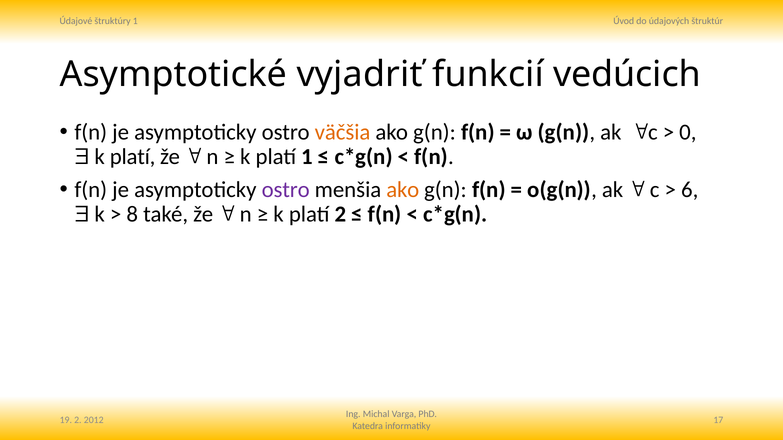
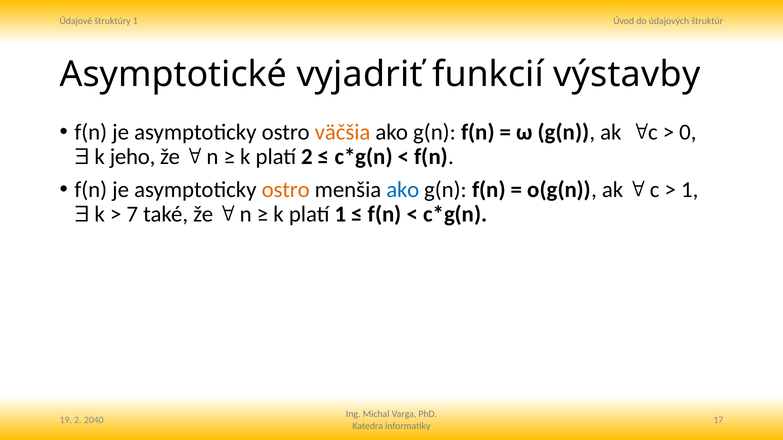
vedúcich: vedúcich -> výstavby (627, 75)
platí: platí -> jeho (133, 157)
platí 1: 1 -> 2 (307, 157)
ostro colour: purple -> orange (286, 190)
ako colour: orange -> blue (403, 190)
6: 6 -> 1 (690, 190)
8: 8 -> 7 (132, 215)
platí 2: 2 -> 1 (340, 215)
2012: 2012 -> 2040 (94, 421)
